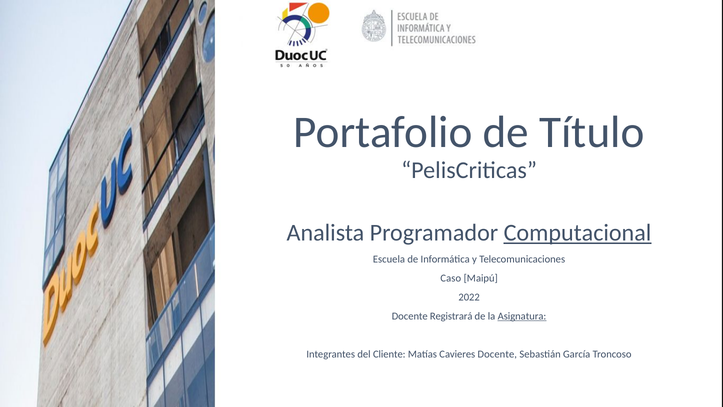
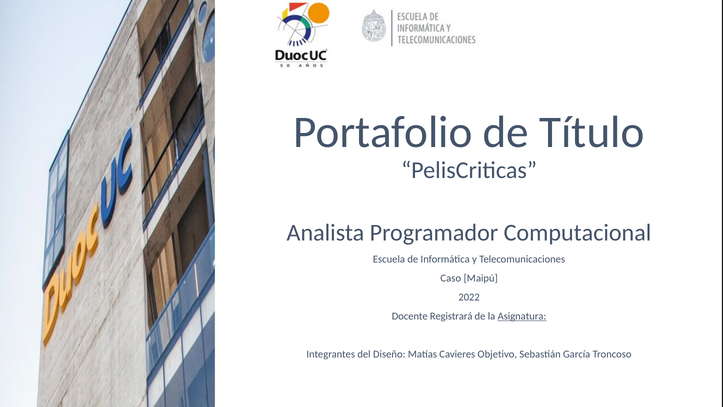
Computacional underline: present -> none (577, 233)
Cliente: Cliente -> Diseño (389, 354)
Cavieres Docente: Docente -> Objetivo (497, 354)
